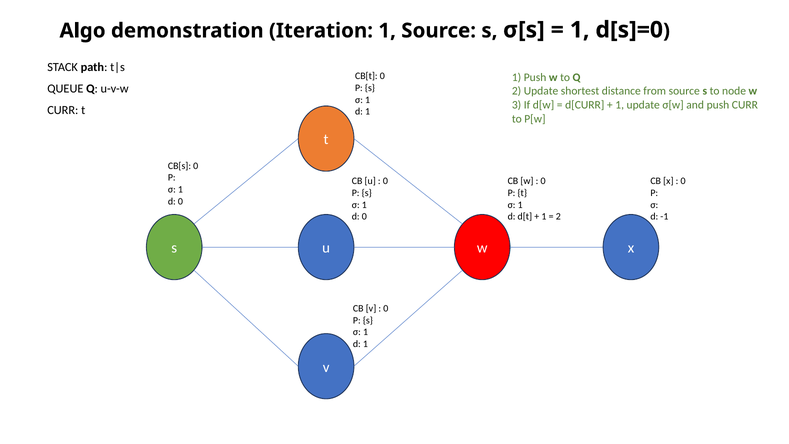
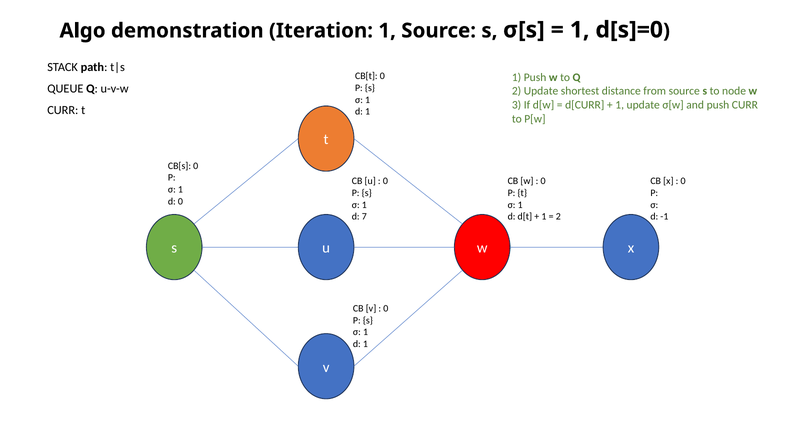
0: 0 -> 7 (364, 217)
